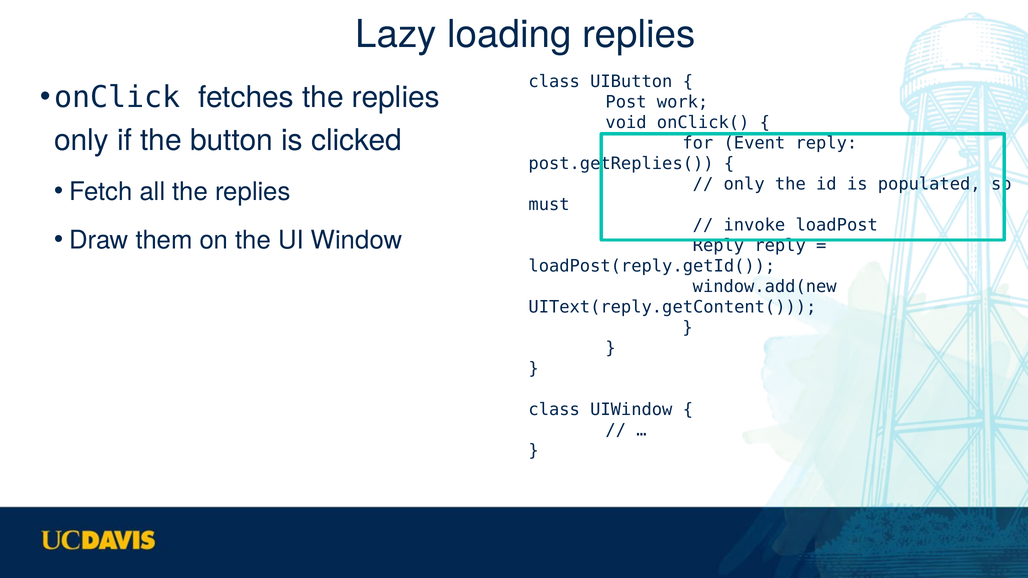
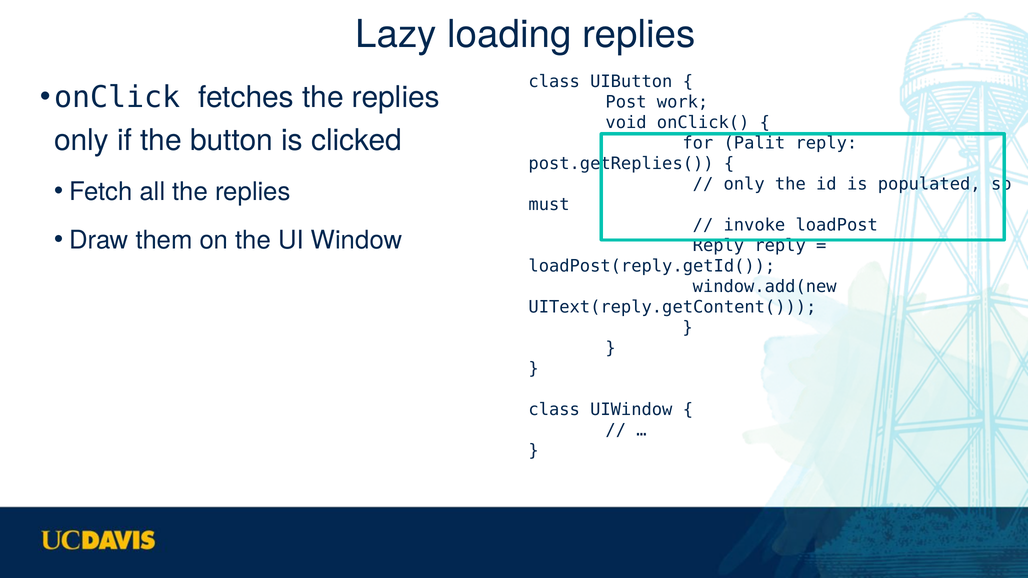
Event: Event -> Palit (754, 143)
